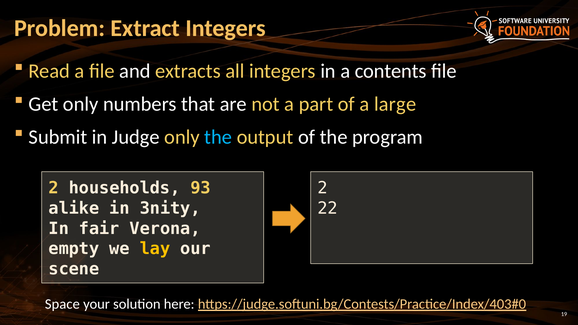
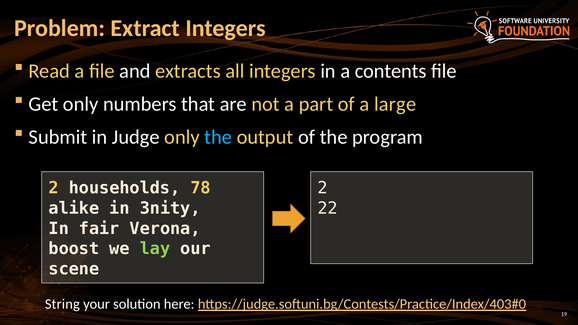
93: 93 -> 78 (201, 188)
empty: empty -> boost (74, 249)
lay colour: yellow -> light green (155, 249)
Space: Space -> String (62, 304)
